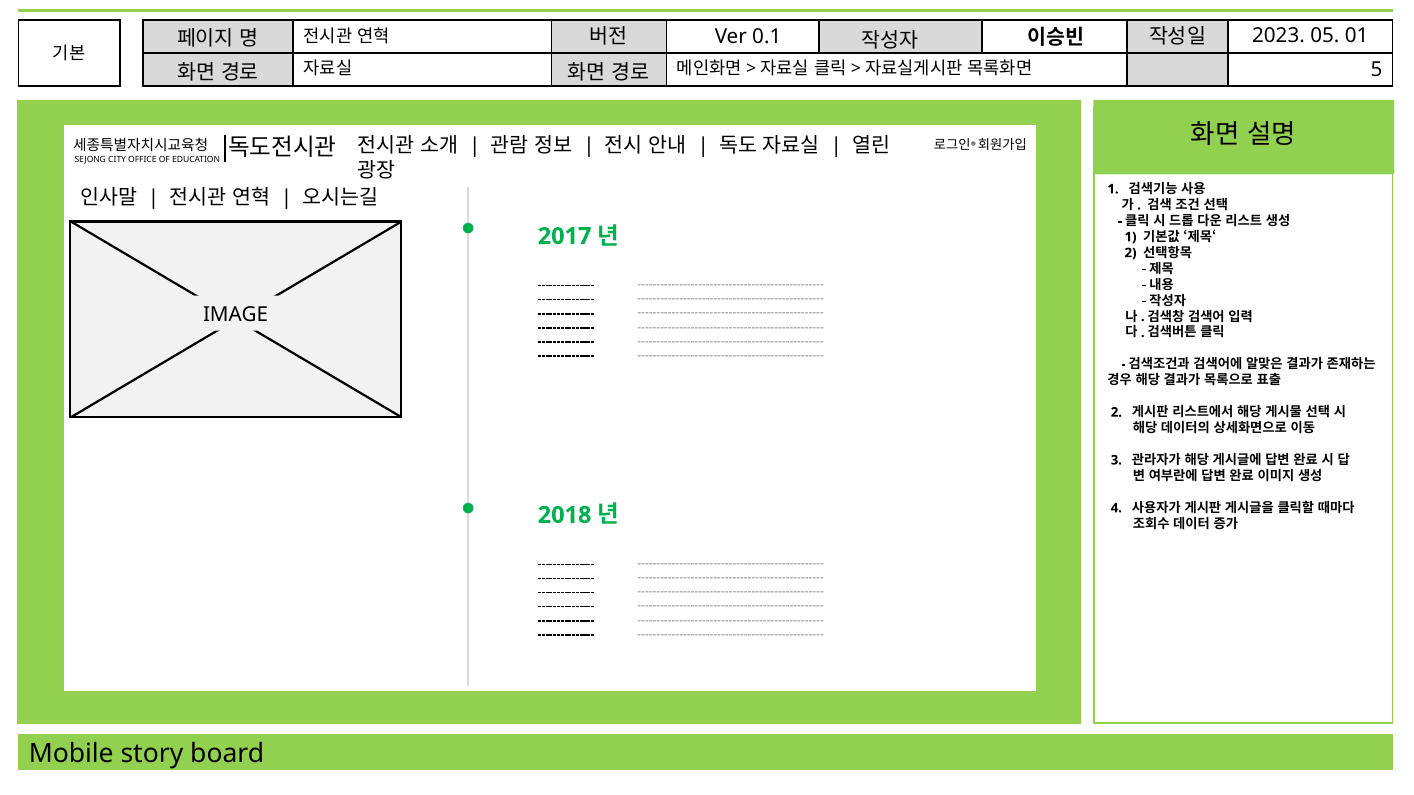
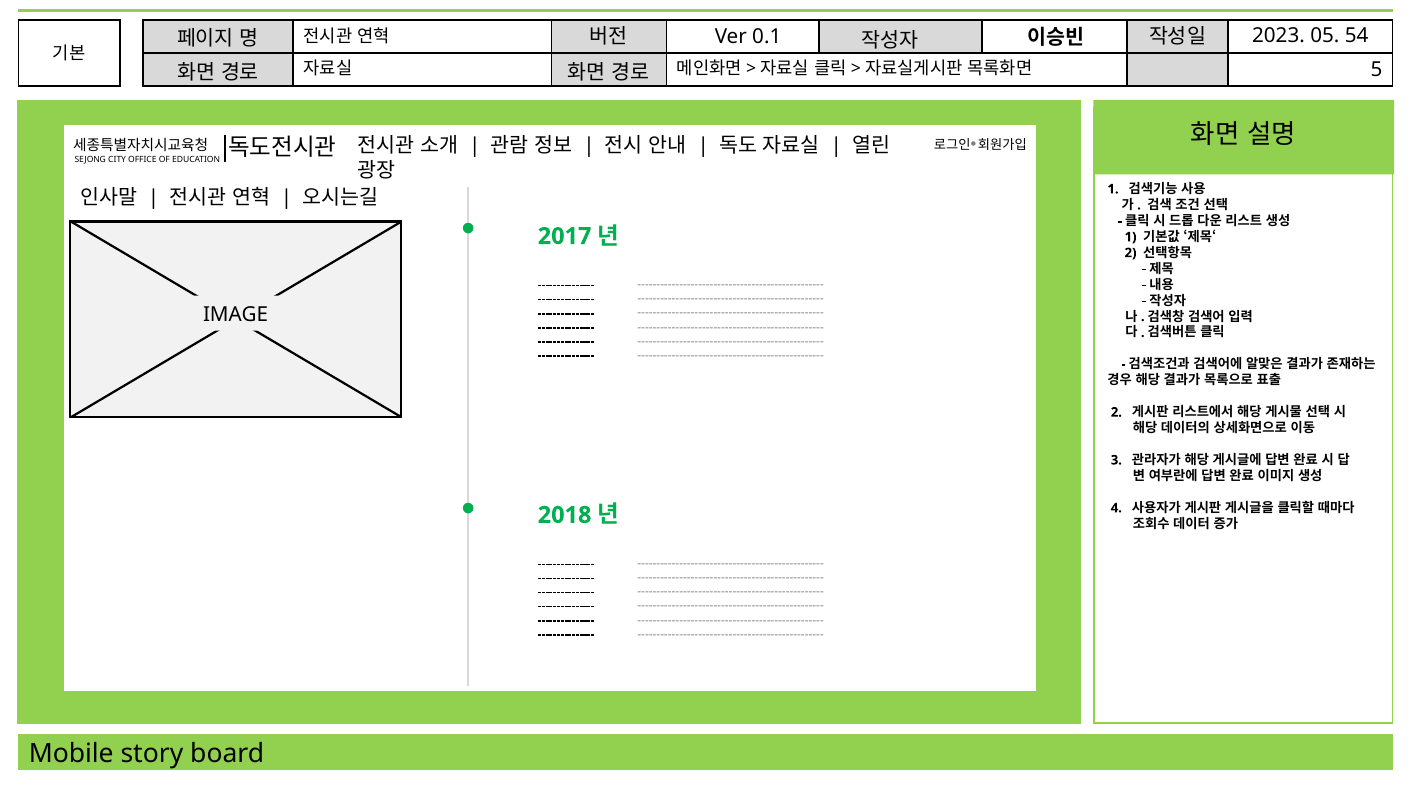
01: 01 -> 54 (1357, 35)
